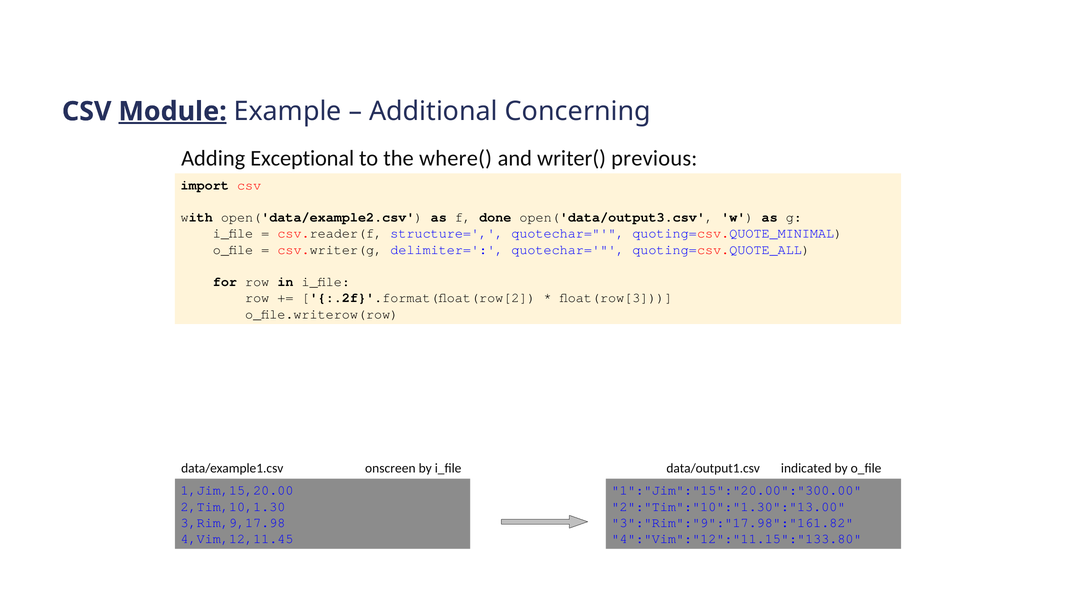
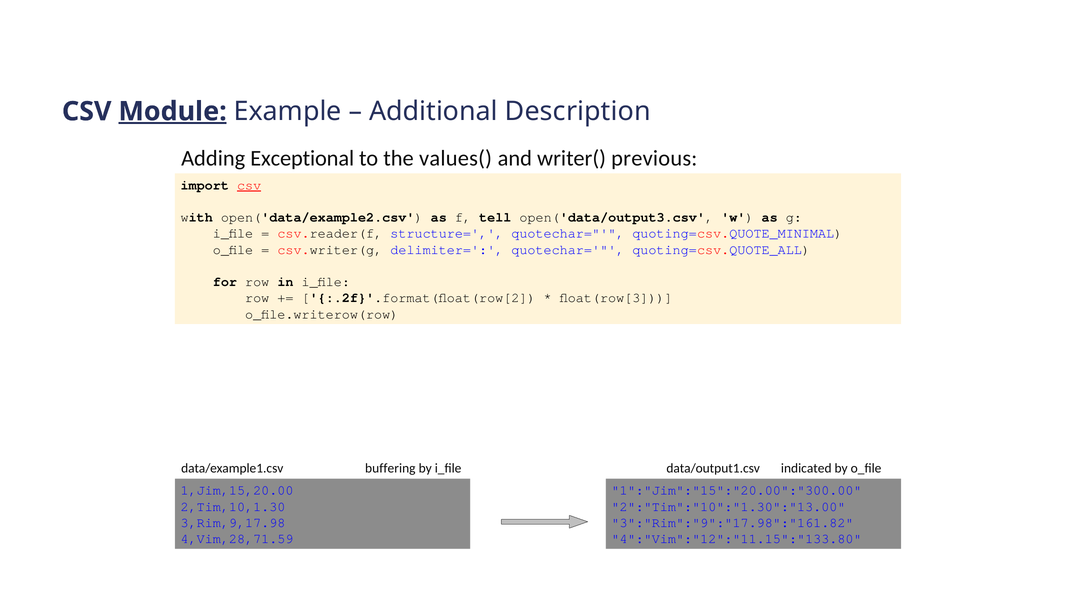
Concerning: Concerning -> Description (578, 111)
where(: where( -> values( (456, 158)
csv underline: none -> present (249, 185)
done: done -> tell (495, 217)
onscreen: onscreen -> buffering (390, 469)
4,Vim,12,11.45: 4,Vim,12,11.45 -> 4,Vim,28,71.59 (237, 539)
